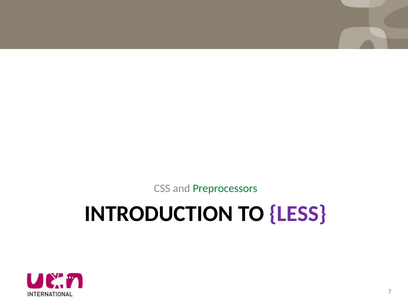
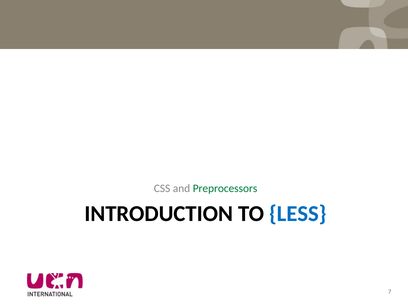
LESS colour: purple -> blue (298, 214)
